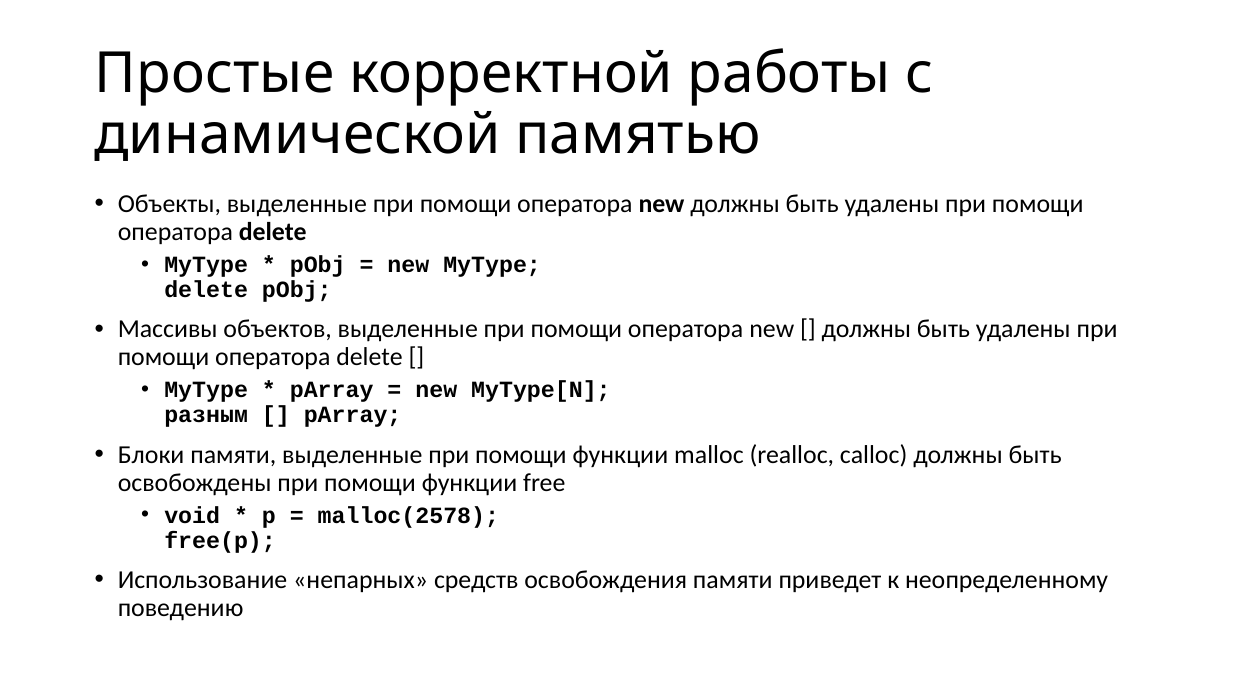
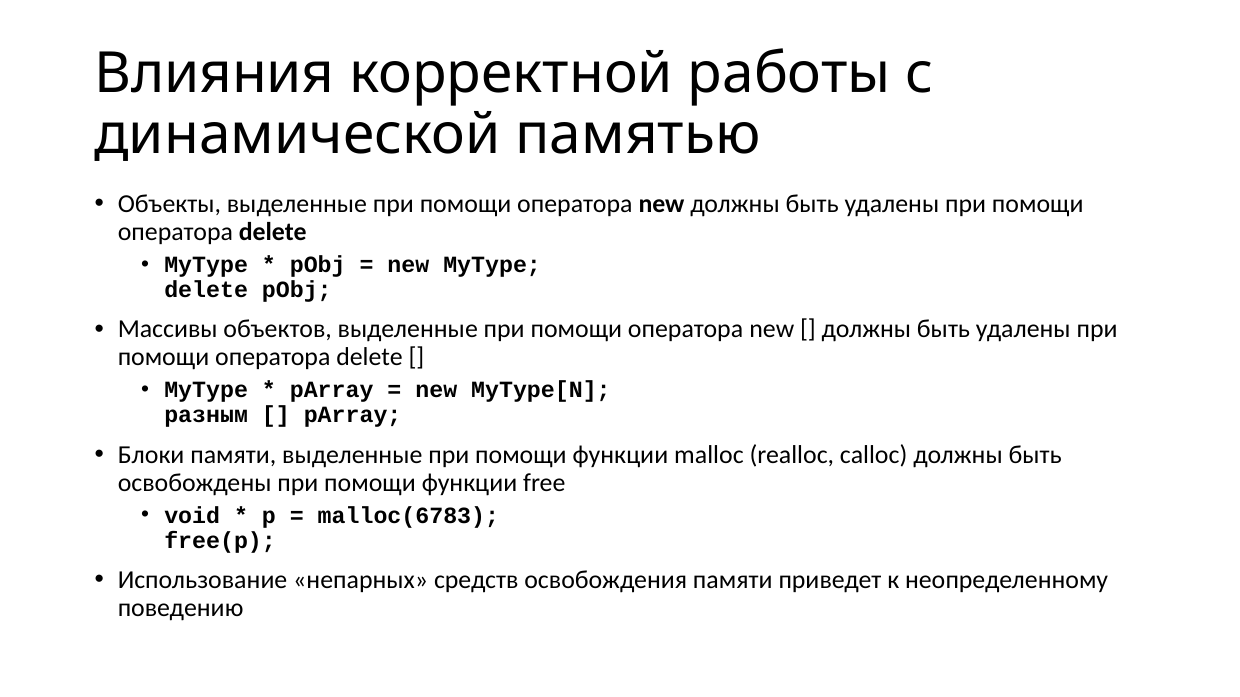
Простые: Простые -> Влияния (215, 73)
malloc(2578: malloc(2578 -> malloc(6783 (408, 516)
